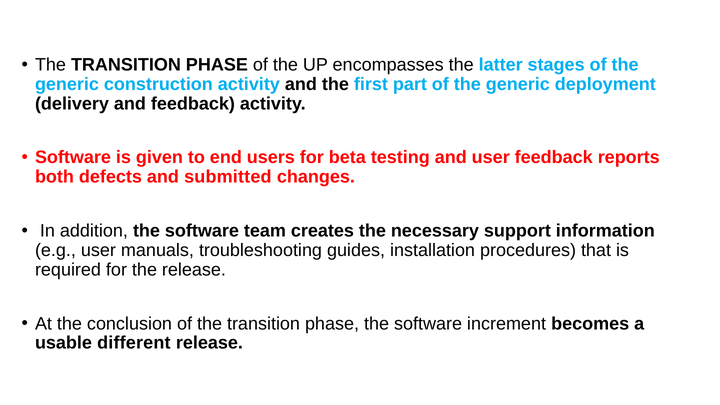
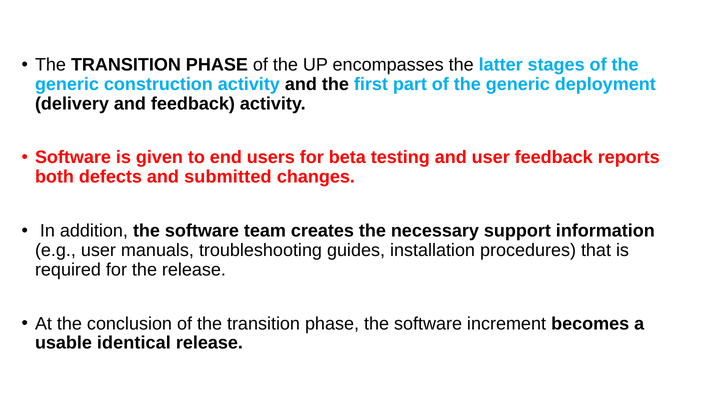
different: different -> identical (134, 343)
